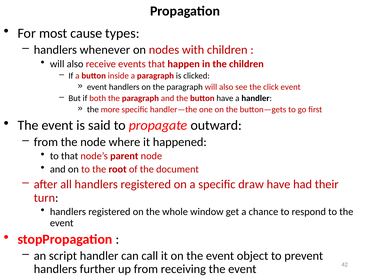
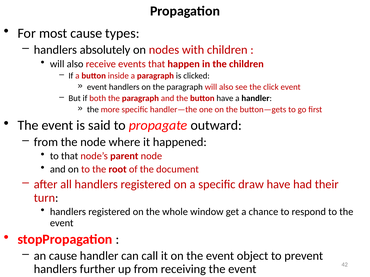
whenever: whenever -> absolutely (105, 50)
an script: script -> cause (63, 256)
